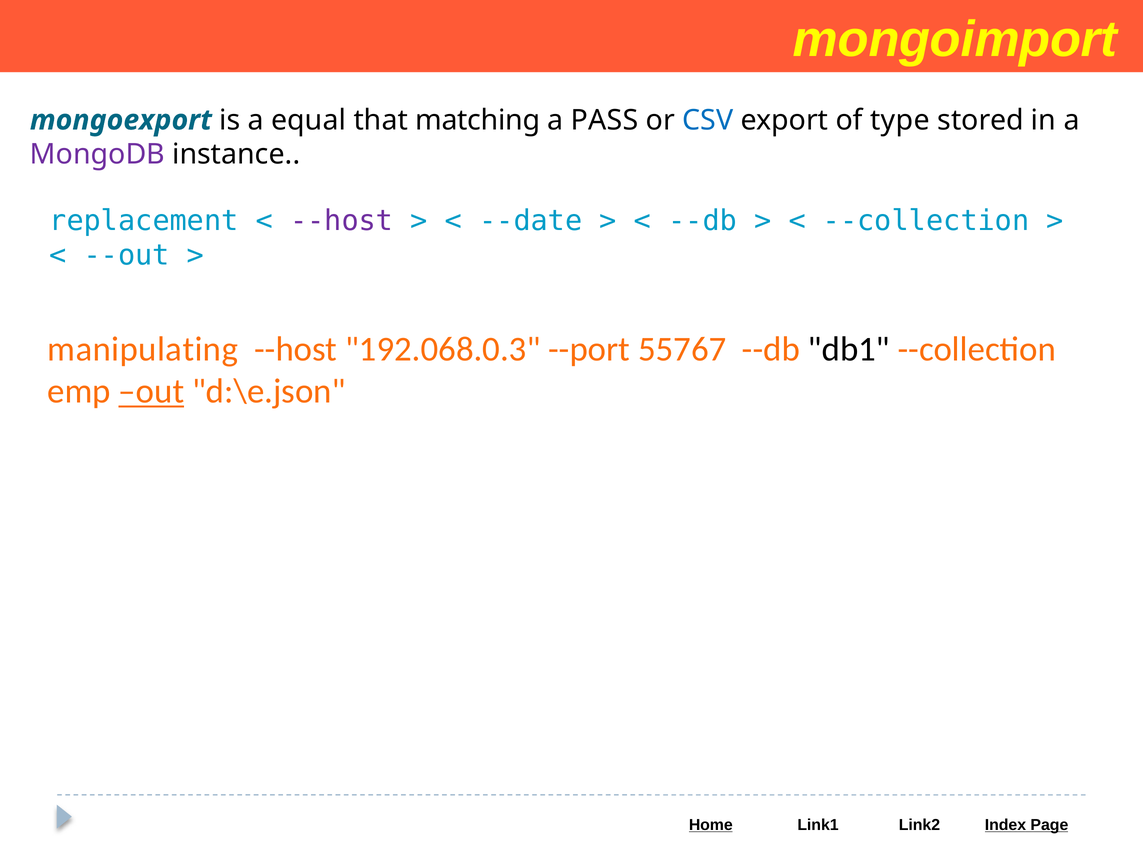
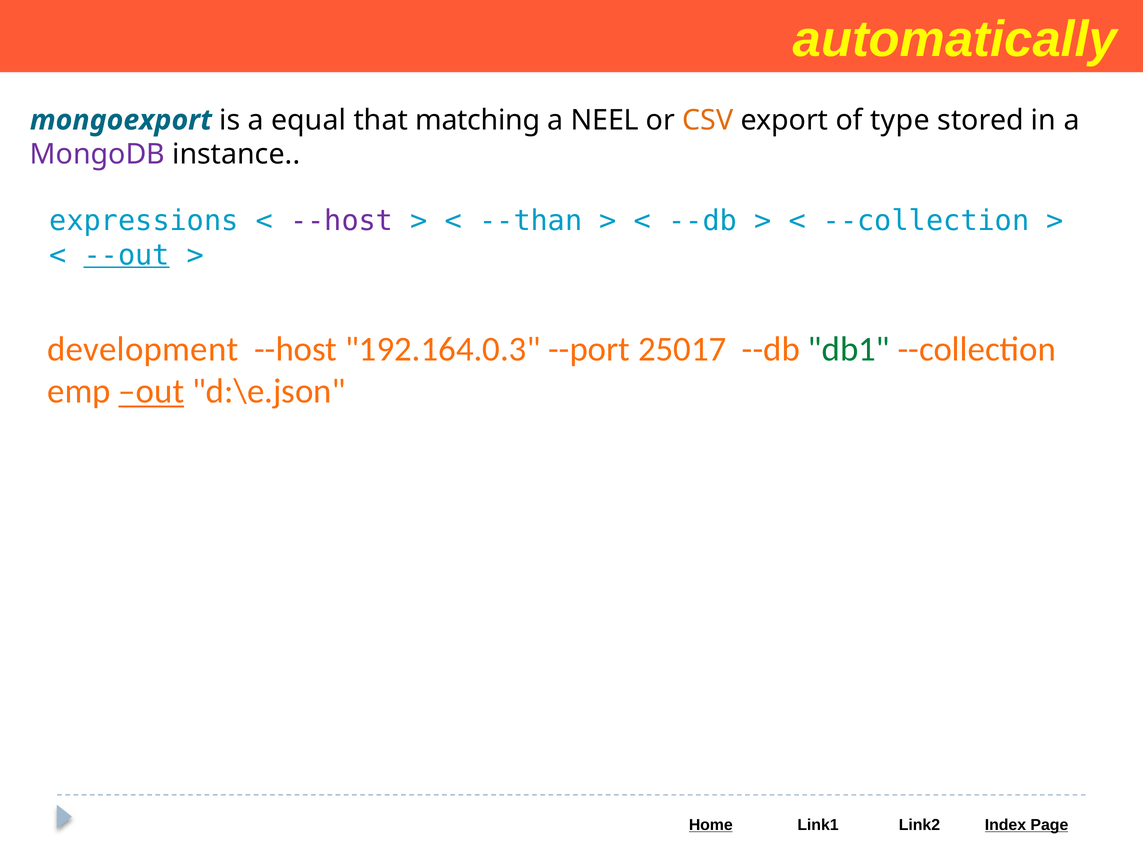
mongoimport: mongoimport -> automatically (955, 40)
PASS: PASS -> NEEL (605, 120)
CSV colour: blue -> orange (708, 120)
replacement: replacement -> expressions (144, 221)
--date: --date -> --than (531, 221)
--out underline: none -> present (127, 255)
manipulating: manipulating -> development (143, 349)
192.068.0.3: 192.068.0.3 -> 192.164.0.3 (443, 349)
55767: 55767 -> 25017 (682, 349)
db1 colour: black -> green (849, 349)
